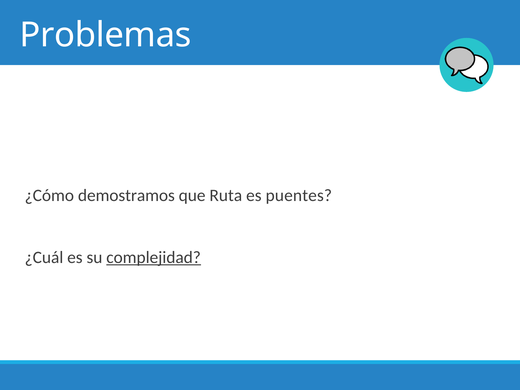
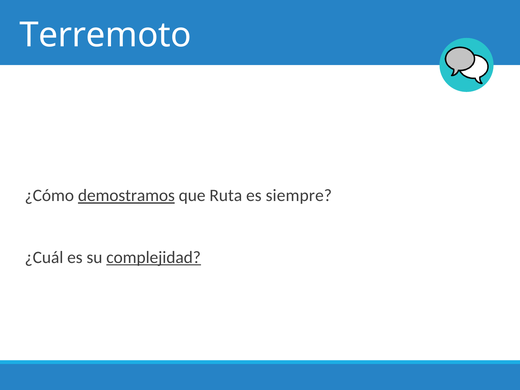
Problemas: Problemas -> Terremoto (105, 35)
demostramos underline: none -> present (126, 196)
puentes: puentes -> siempre (299, 196)
